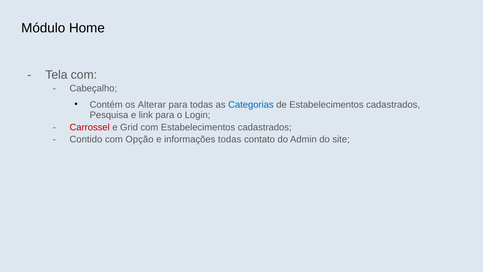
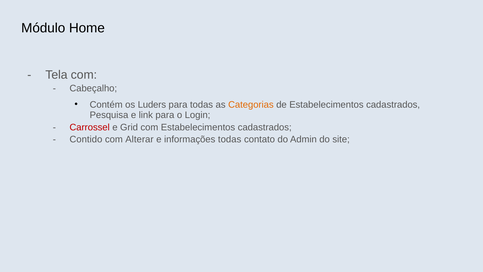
Alterar: Alterar -> Luders (152, 105)
Categorias colour: blue -> orange (251, 105)
Opção: Opção -> Alterar (139, 139)
